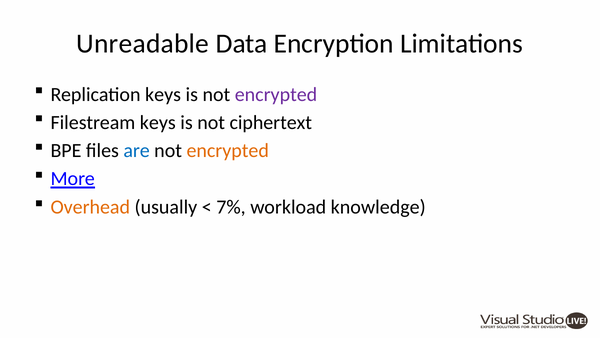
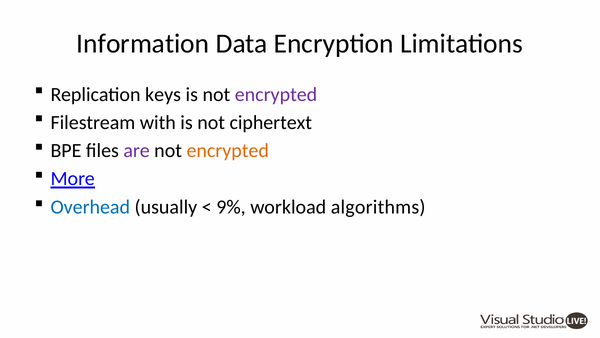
Unreadable: Unreadable -> Information (143, 44)
Filestream keys: keys -> with (158, 122)
are colour: blue -> purple (137, 150)
Overhead colour: orange -> blue (90, 207)
7%: 7% -> 9% (231, 207)
knowledge: knowledge -> algorithms (378, 207)
